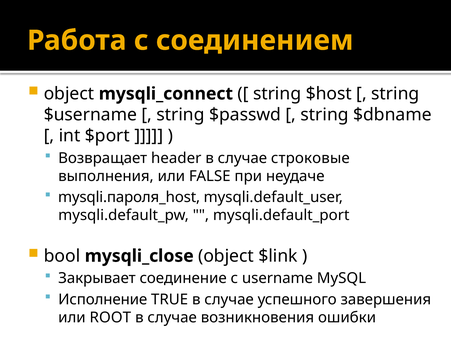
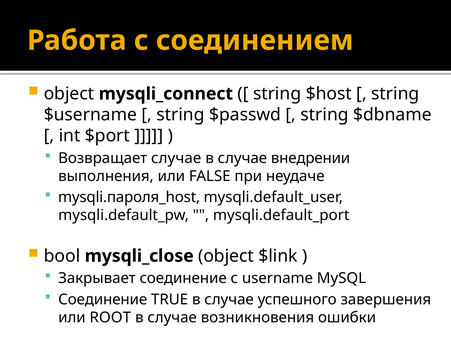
Возвращает header: header -> случае (176, 158)
строковые: строковые -> внедрении (311, 158)
Исполнение: Исполнение -> Соединение (103, 300)
